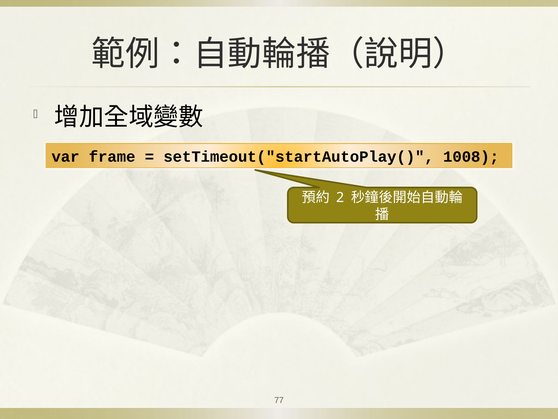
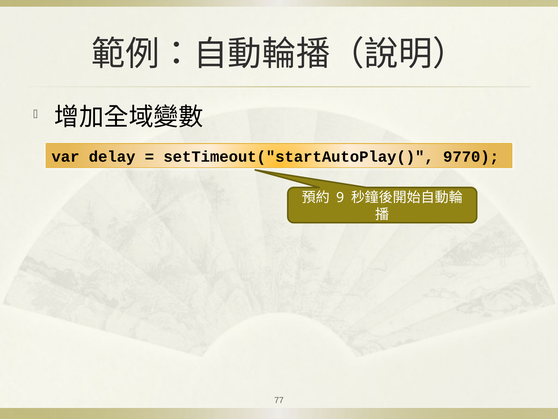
frame: frame -> delay (112, 156)
1008: 1008 -> 9770 (471, 156)
2: 2 -> 9 (340, 197)
